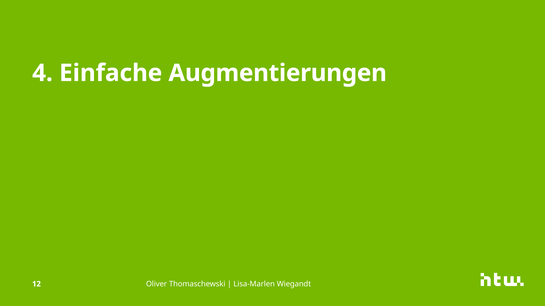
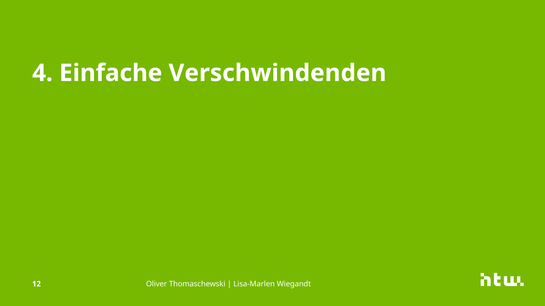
Augmentierungen: Augmentierungen -> Verschwindenden (277, 73)
